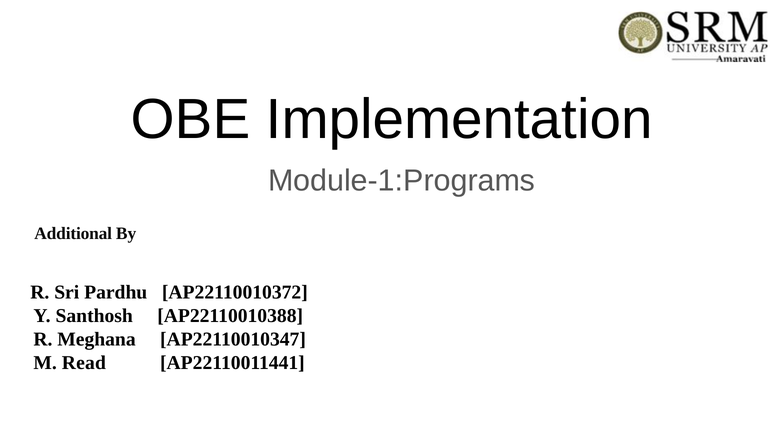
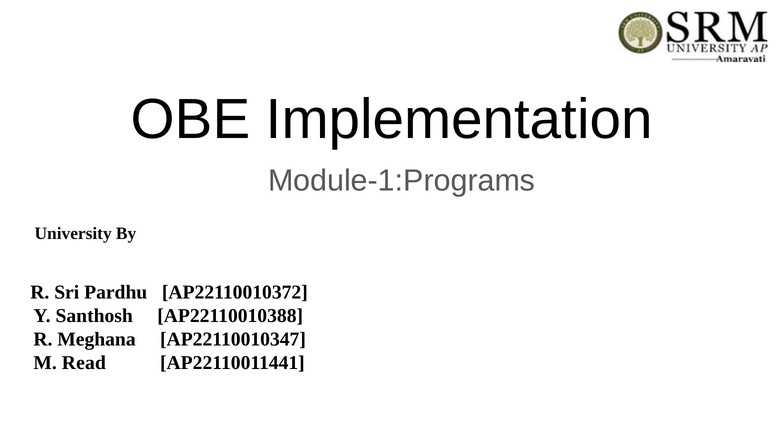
Additional: Additional -> University (73, 234)
